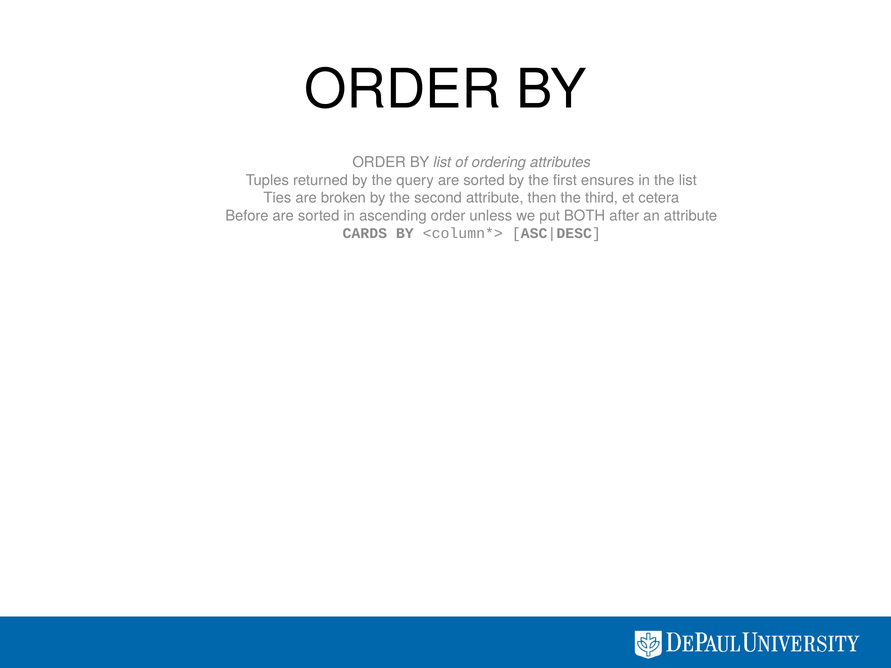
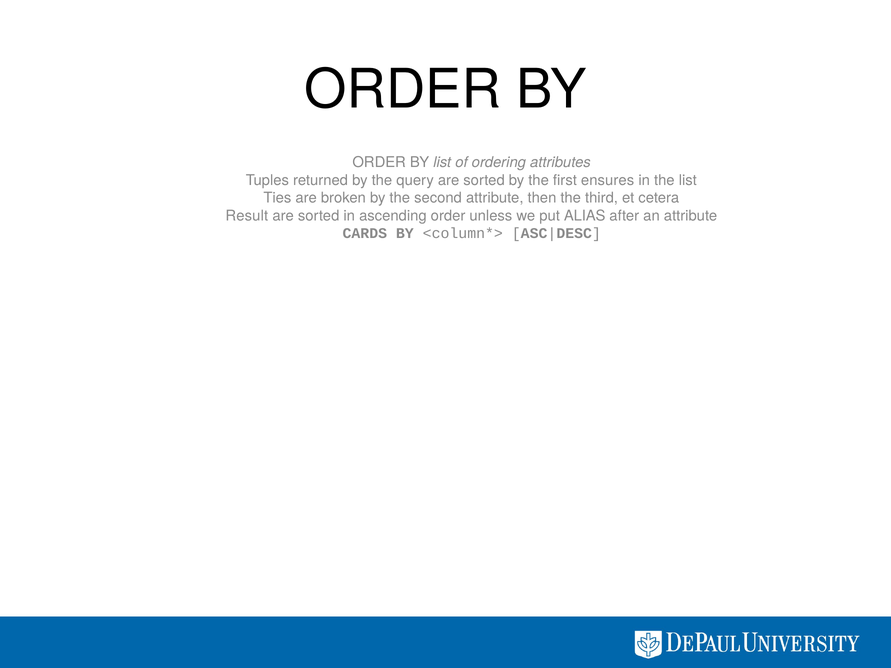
Before: Before -> Result (247, 216)
BOTH: BOTH -> ALIAS (585, 216)
